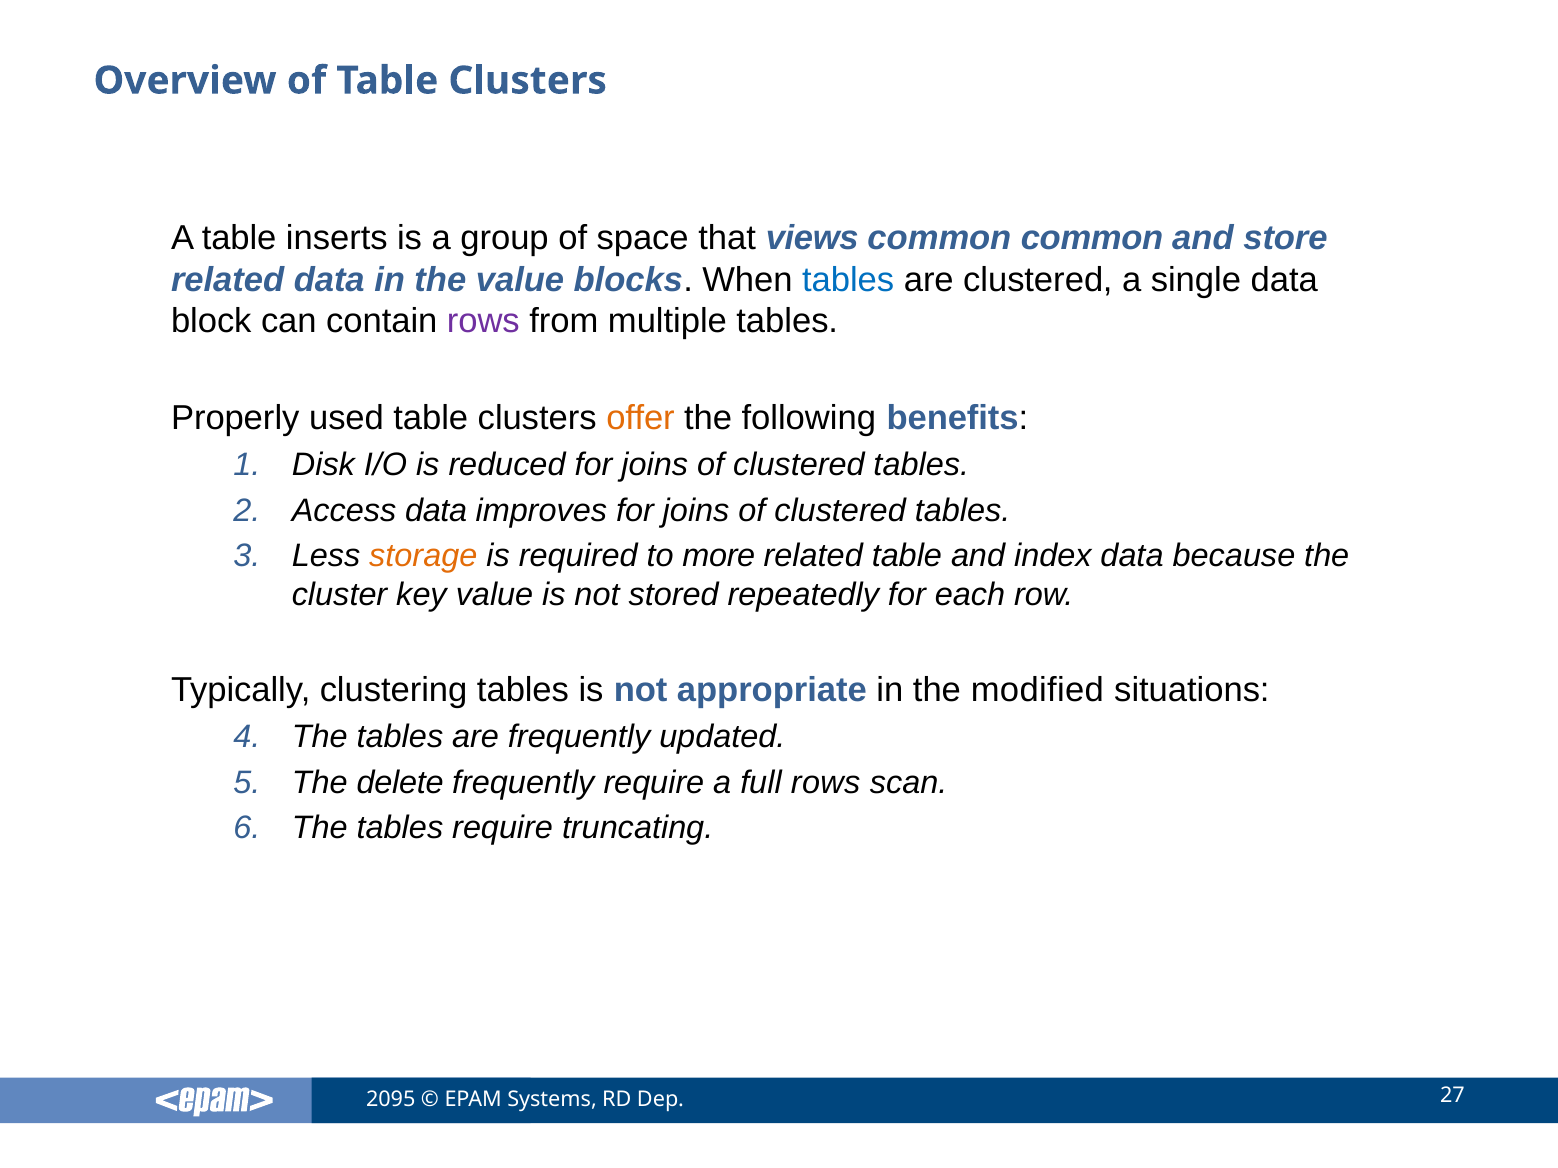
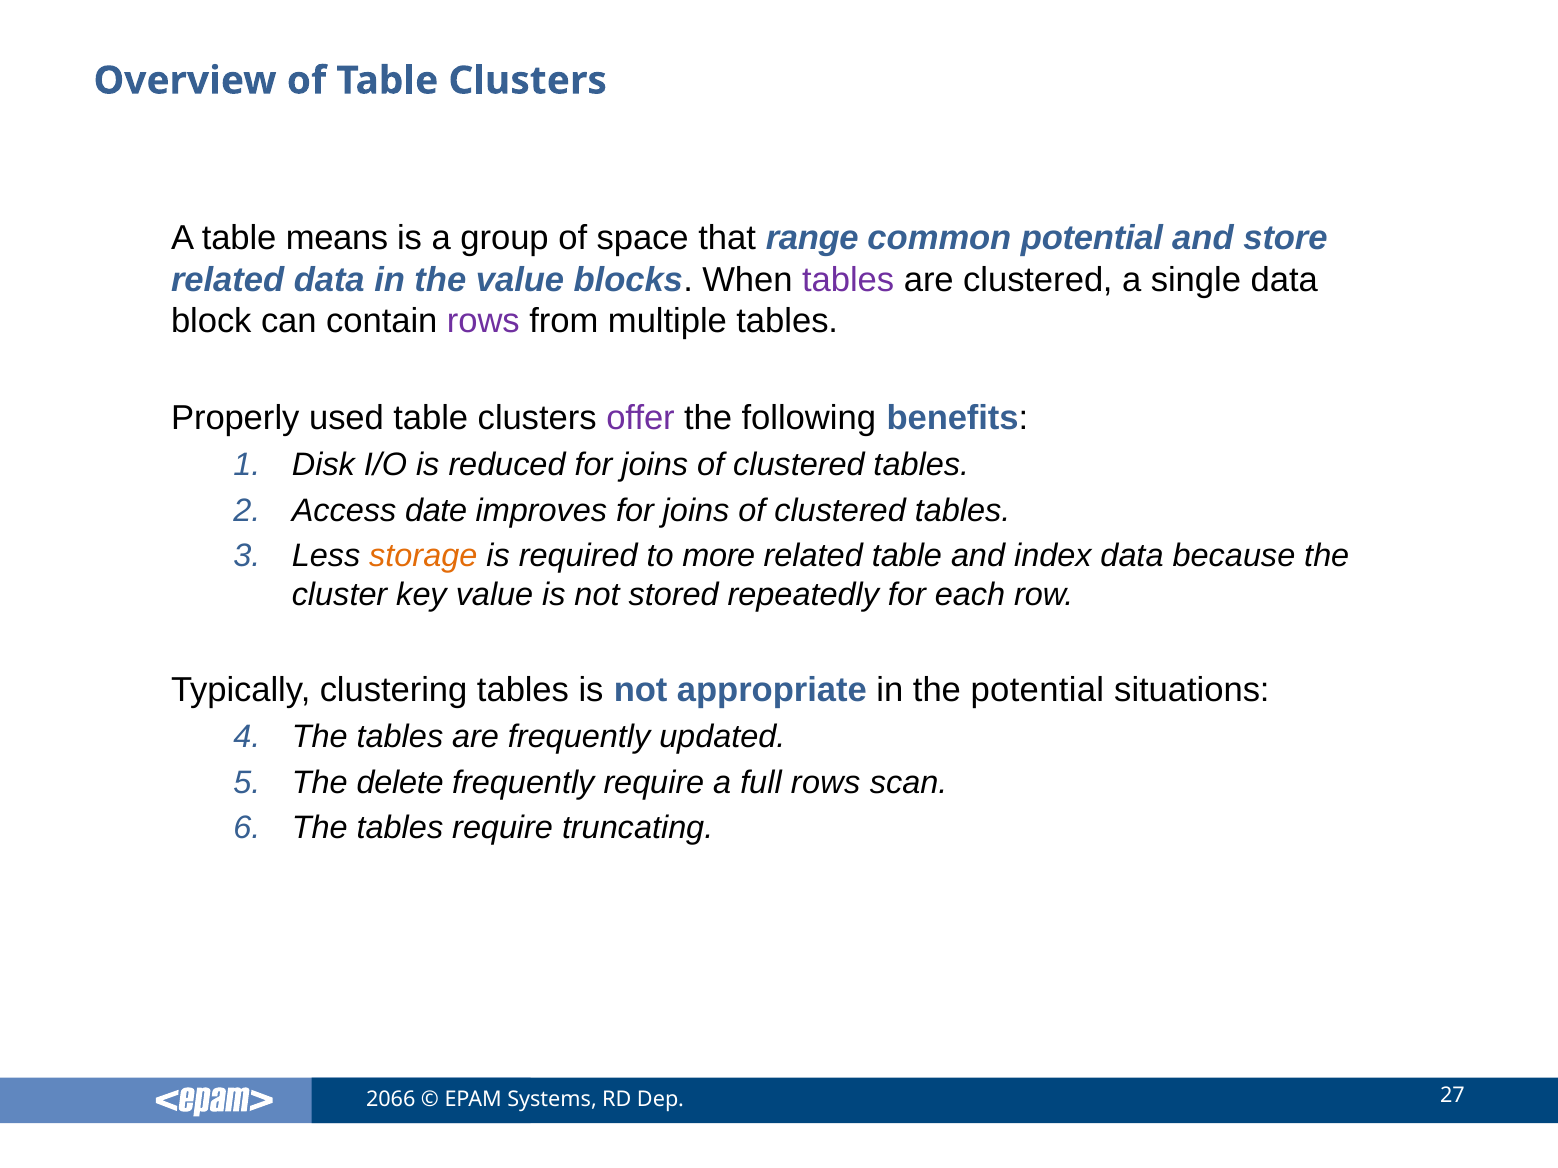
inserts: inserts -> means (337, 239)
views: views -> range (812, 239)
common common: common -> potential (1092, 239)
tables colour: blue -> purple (848, 280)
offer colour: orange -> purple (641, 419)
Access data: data -> date (436, 511)
the modified: modified -> potential (1037, 691)
2095: 2095 -> 2066 (391, 1100)
